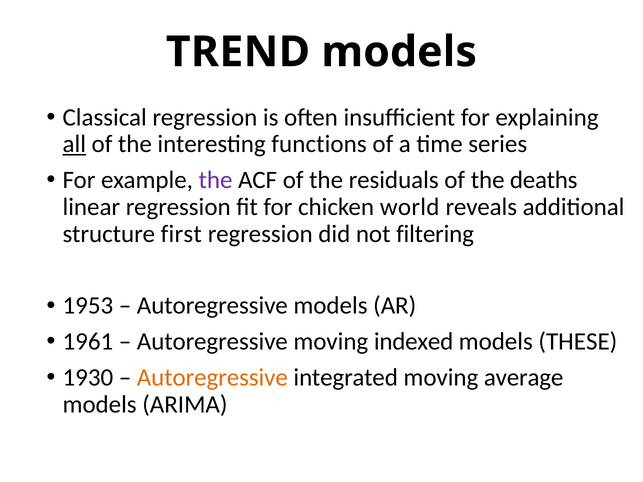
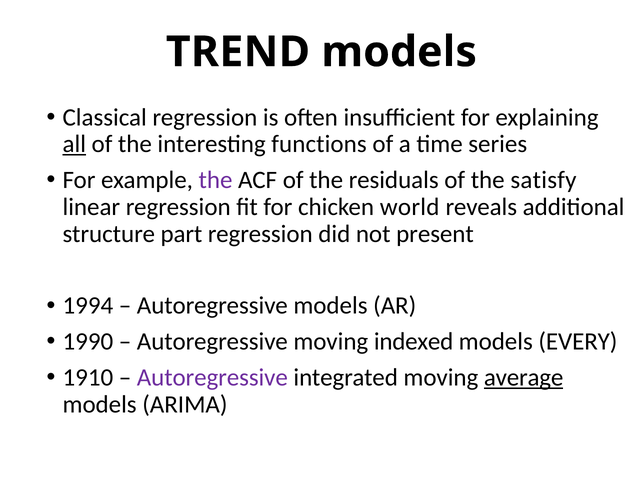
deaths: deaths -> satisfy (543, 180)
first: first -> part (181, 234)
filtering: filtering -> present (435, 234)
1953: 1953 -> 1994 (88, 306)
1961: 1961 -> 1990 (88, 342)
THESE: THESE -> EVERY (578, 342)
1930: 1930 -> 1910 (88, 378)
Autoregressive colour: orange -> purple (212, 378)
average underline: none -> present (524, 378)
